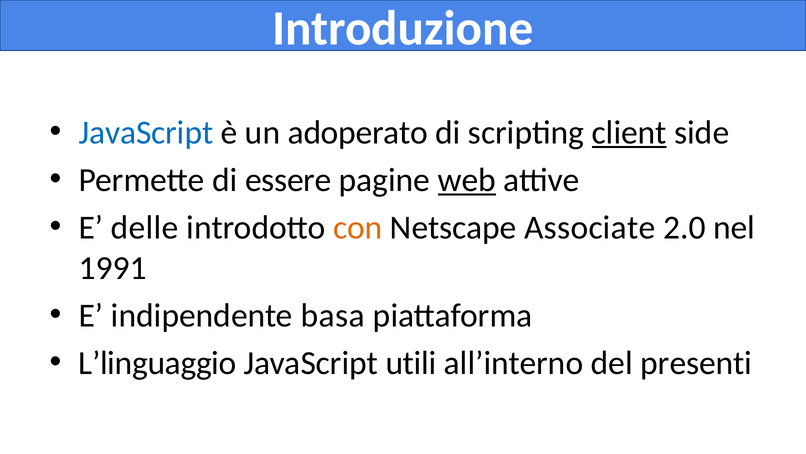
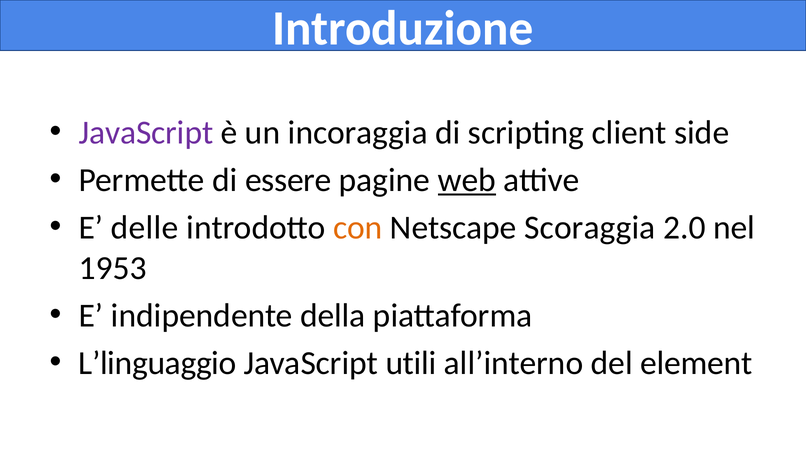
JavaScript colour: blue -> purple (146, 132)
adoperato: adoperato -> incoraggia (358, 132)
client underline: present -> none (629, 132)
Associate: Associate -> Scoraggia (590, 227)
1991: 1991 -> 1953 (113, 268)
basa: basa -> della (333, 315)
presenti: presenti -> element (696, 363)
